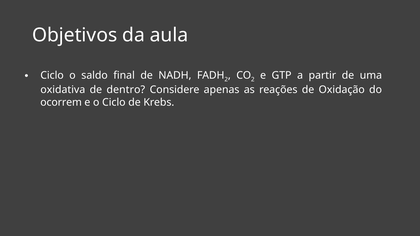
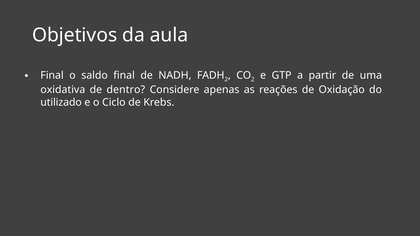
Ciclo: Ciclo -> Final (52, 76)
ocorrem: ocorrem -> utilizado (61, 103)
